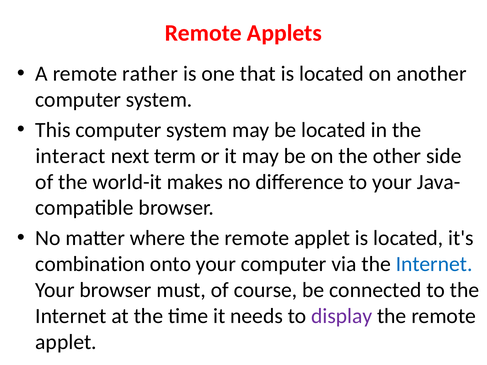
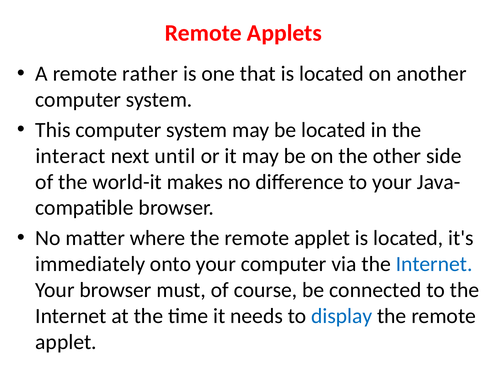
term: term -> until (175, 156)
combination: combination -> immediately (90, 264)
display colour: purple -> blue (342, 316)
